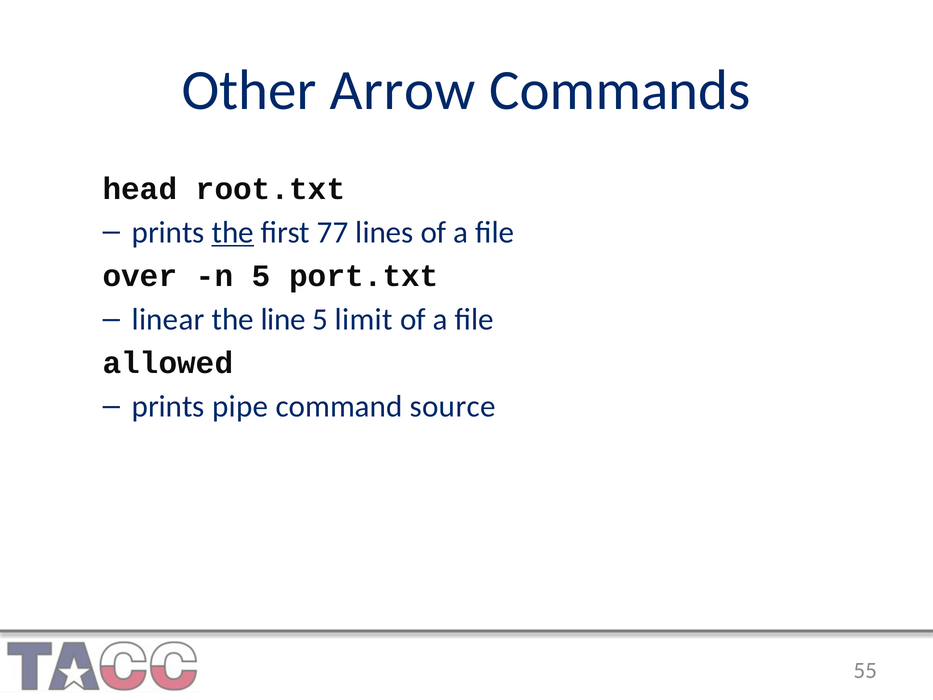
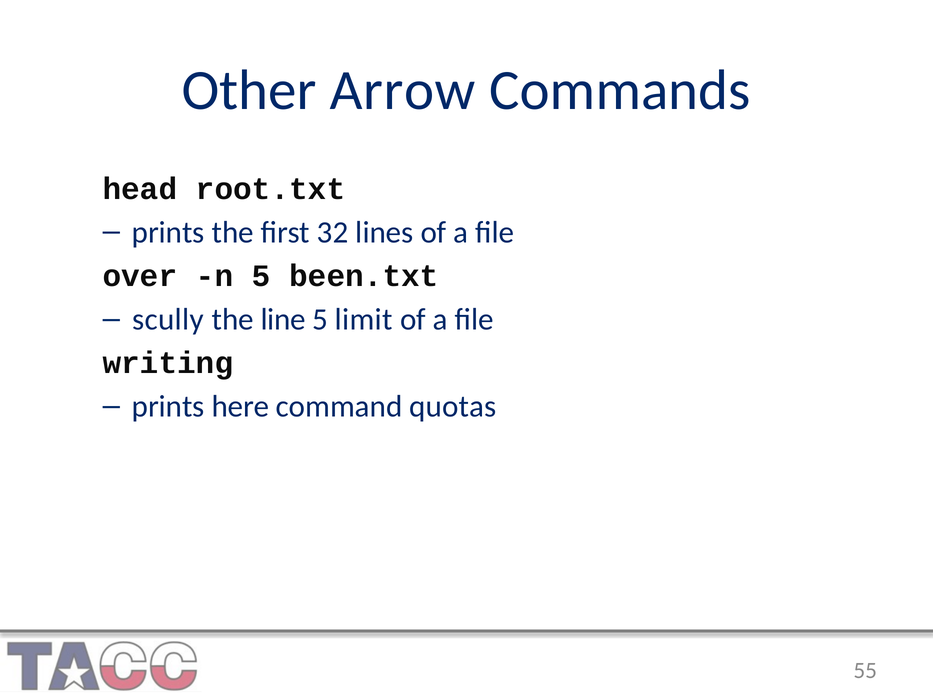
the underline: present -> none (233, 232)
77: 77 -> 32 (333, 232)
port.txt: port.txt -> been.txt (364, 276)
linear: linear -> scully (168, 319)
allowed: allowed -> writing (168, 363)
pipe: pipe -> here (240, 406)
source: source -> quotas (453, 406)
